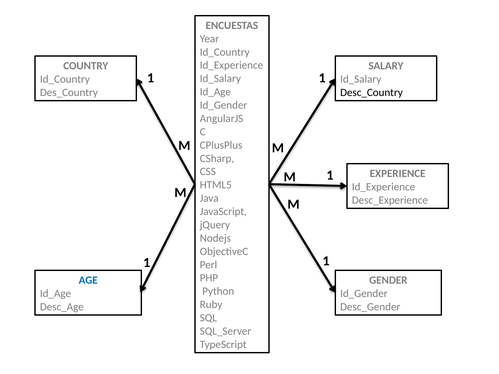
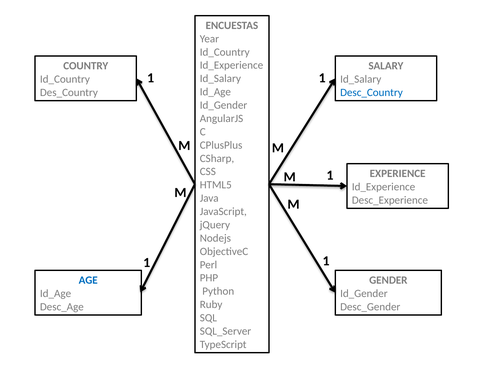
Desc_Country colour: black -> blue (371, 92)
